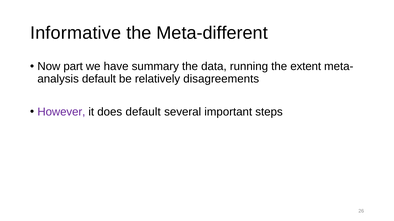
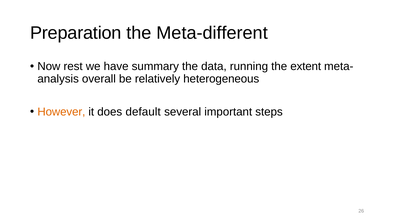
Informative: Informative -> Preparation (76, 33)
part: part -> rest (73, 67)
default: default -> overall (99, 79)
disagreements: disagreements -> heterogeneous (221, 79)
However colour: purple -> orange (61, 112)
